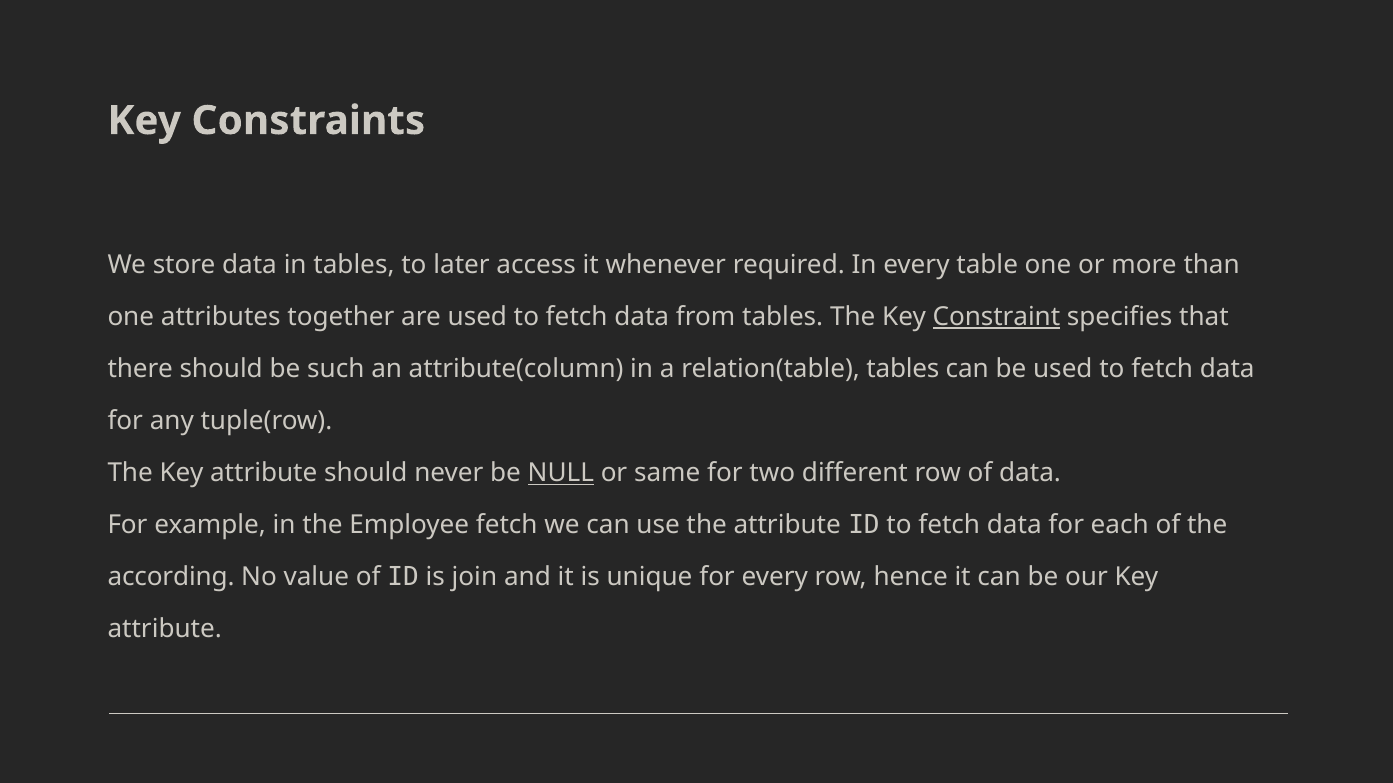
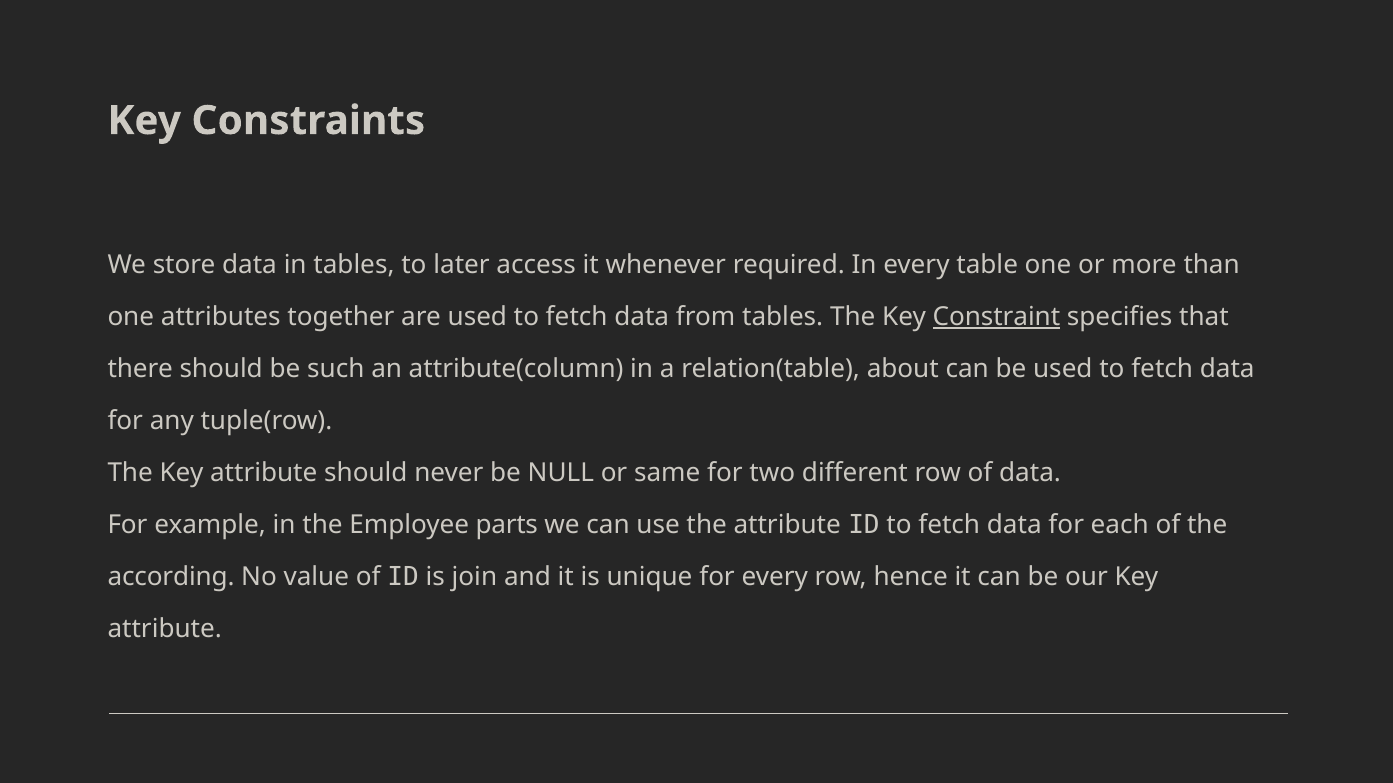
relation(table tables: tables -> about (903, 369)
NULL underline: present -> none (561, 473)
Employee fetch: fetch -> parts (507, 526)
